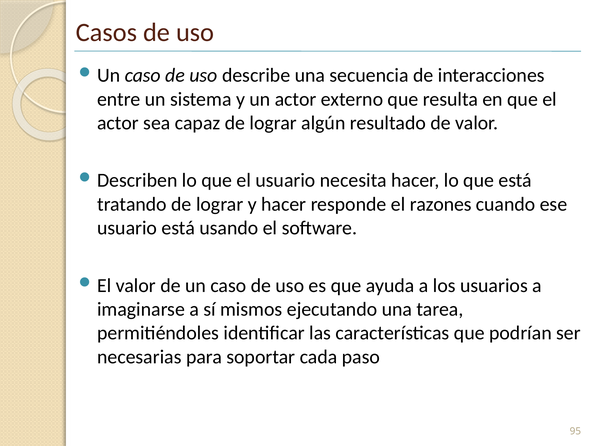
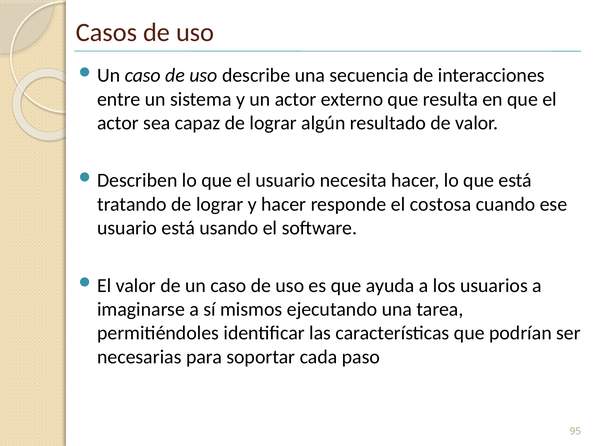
razones: razones -> costosa (441, 204)
